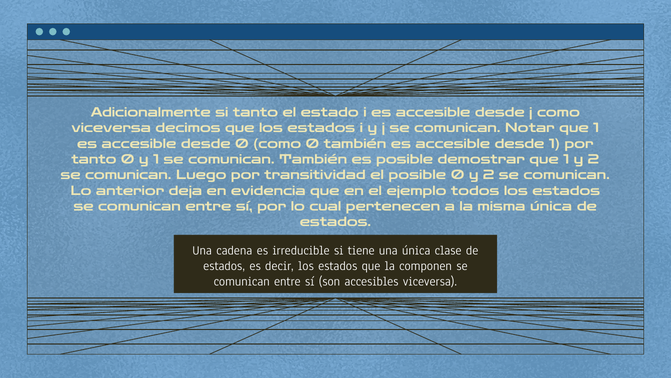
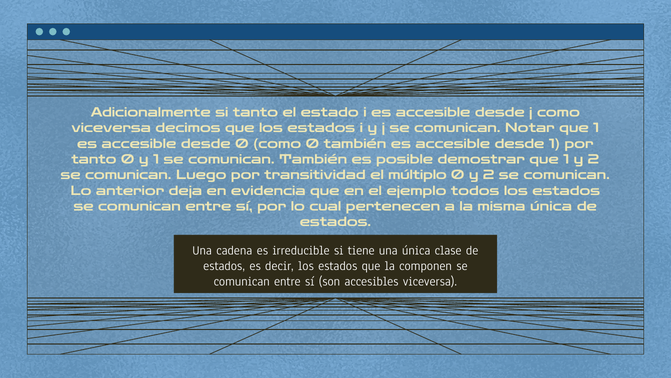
el posible: posible -> múltiplo (417, 175)
